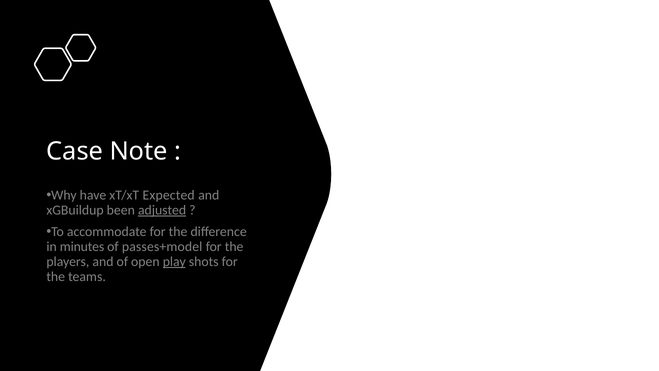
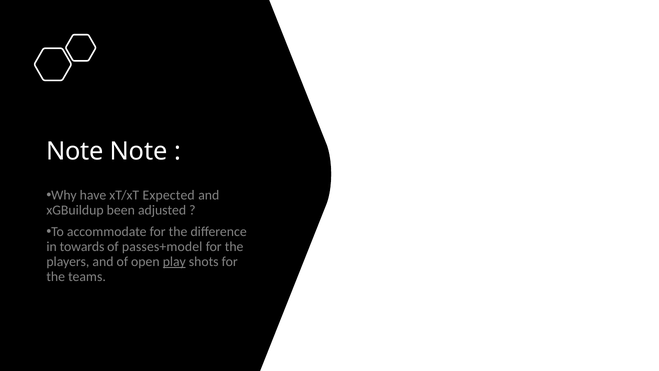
Case: Case -> Note (75, 151)
adjusted underline: present -> none (162, 210)
minutes: minutes -> towards (82, 247)
